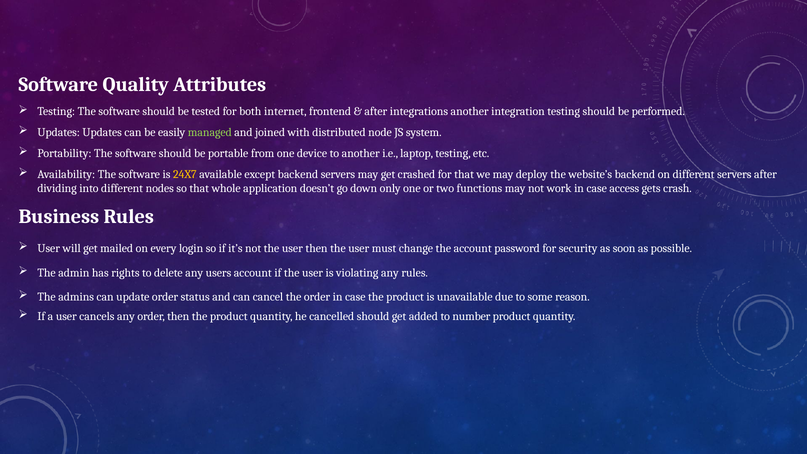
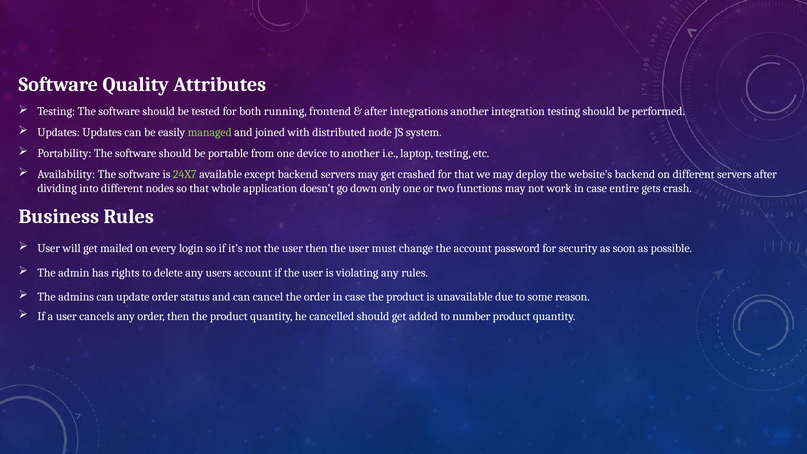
internet: internet -> running (285, 112)
24X7 colour: yellow -> light green (185, 174)
access: access -> entire (624, 188)
